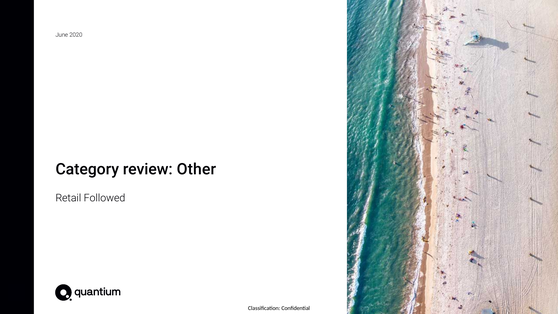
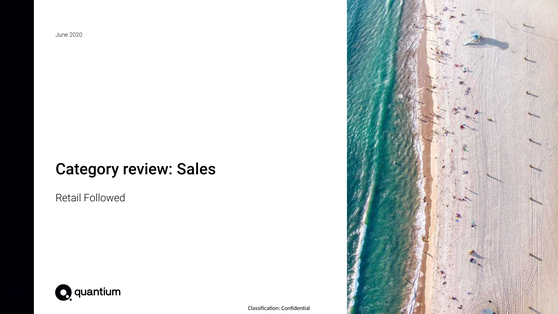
Other: Other -> Sales (196, 169)
